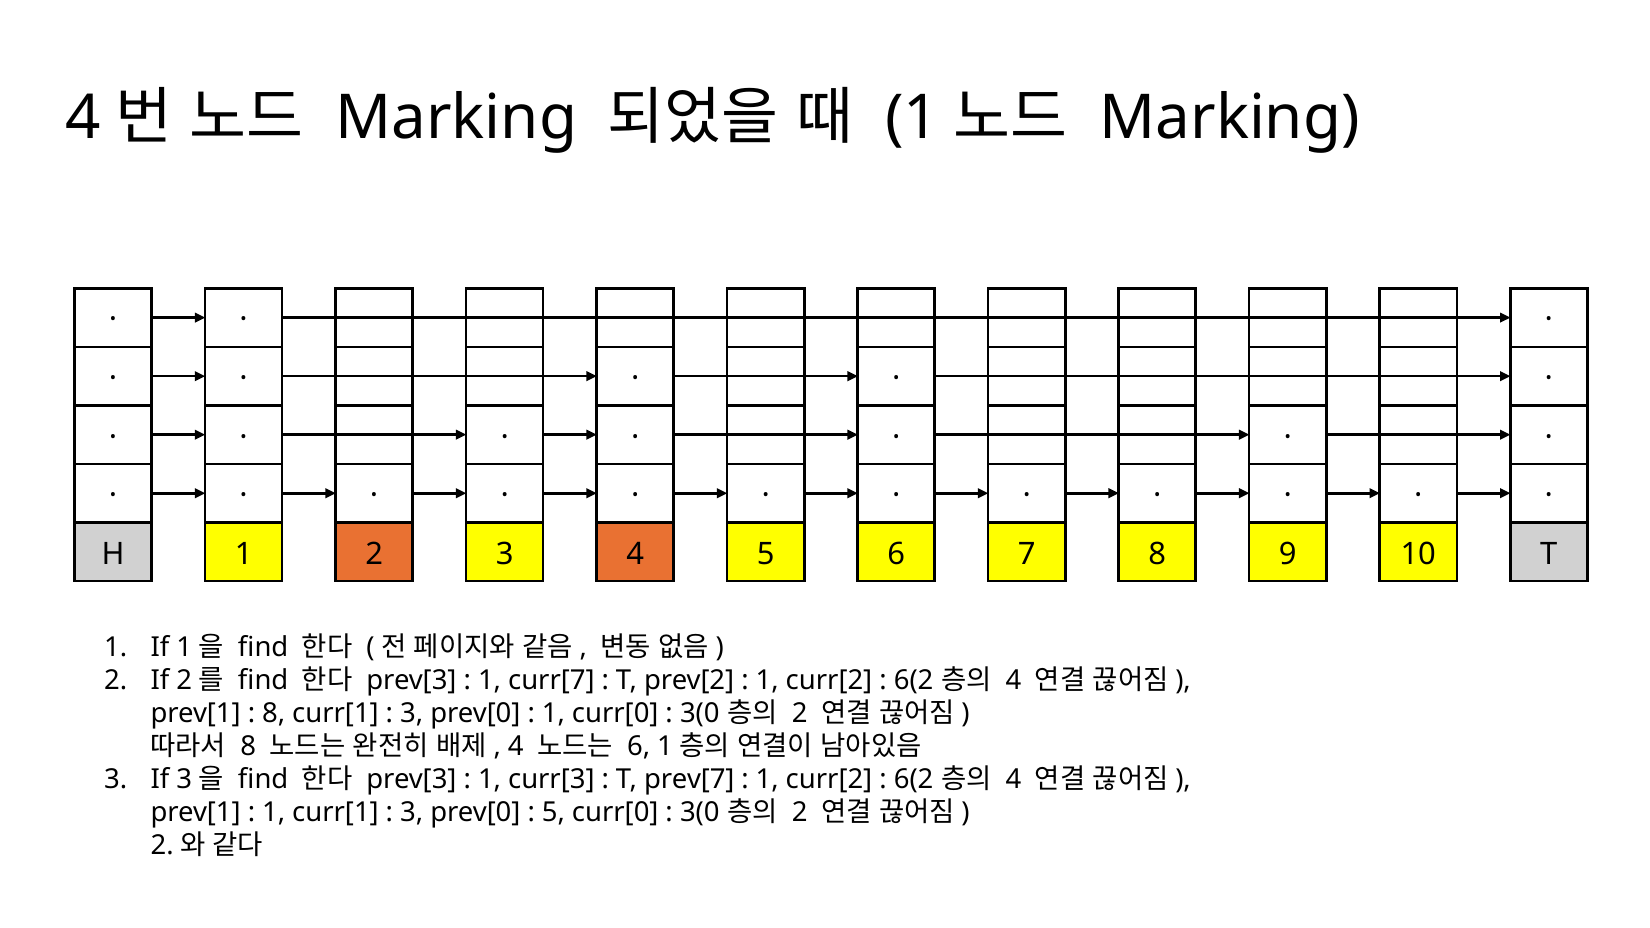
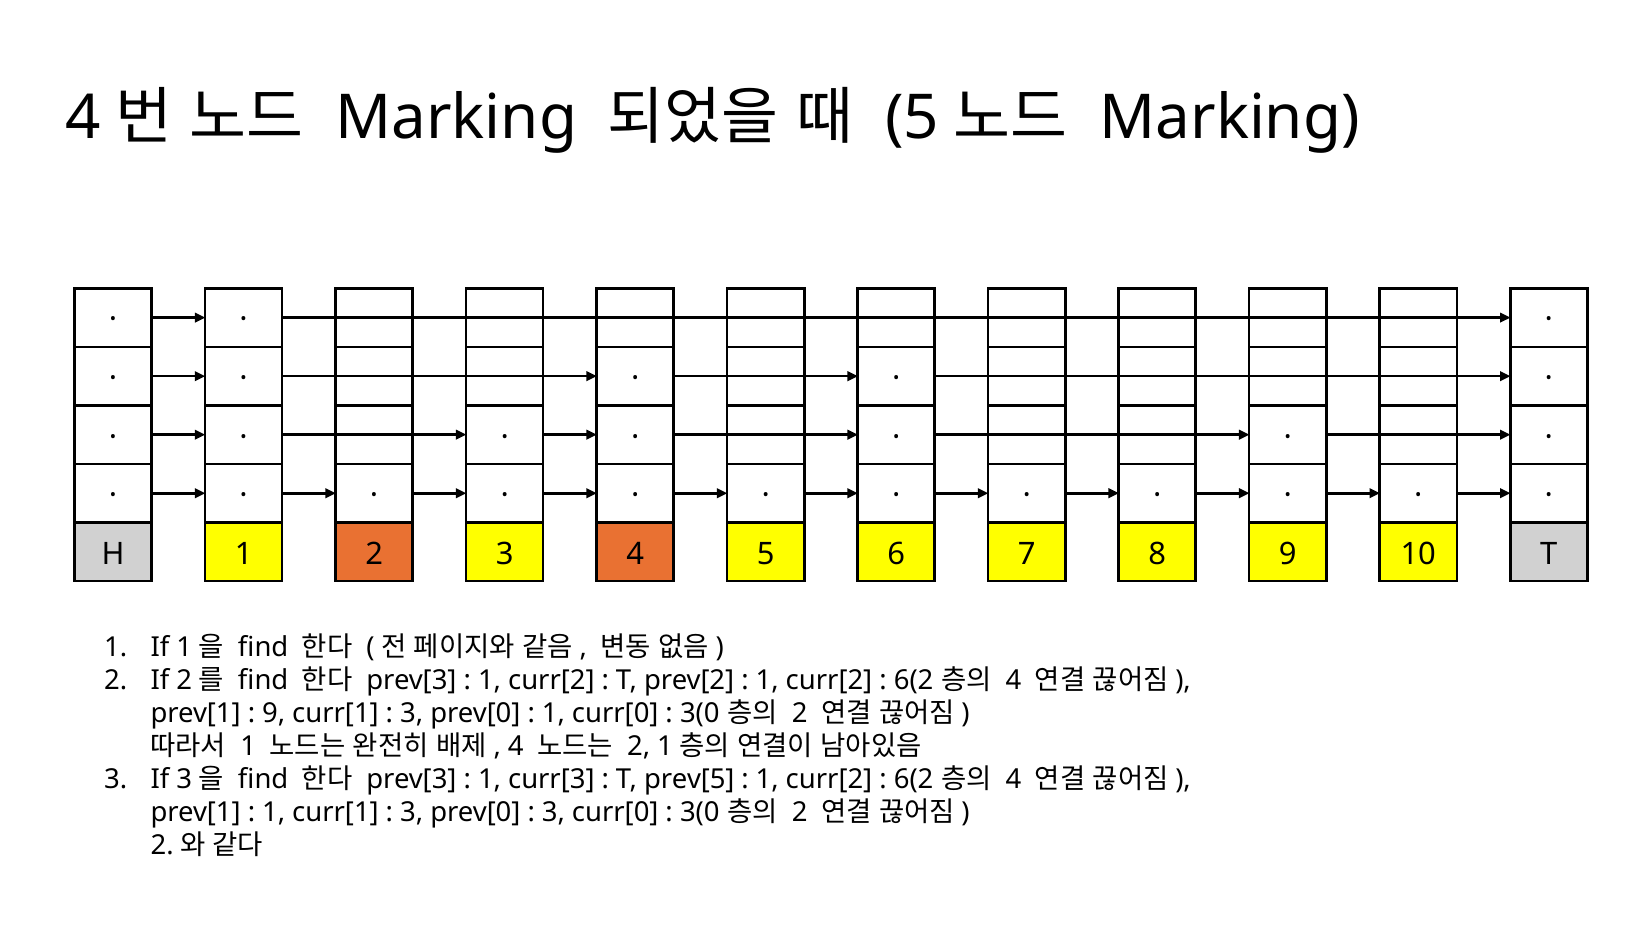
1: 1 -> 5 (912, 118)
curr[7: curr[7 -> curr[2 (551, 680)
8: 8 -> 9 (274, 713)
8: 8 -> 1 (248, 746)
6: 6 -> 2 (639, 746)
prev[7: prev[7 -> prev[5 (689, 779)
5: 5 -> 3 (553, 812)
